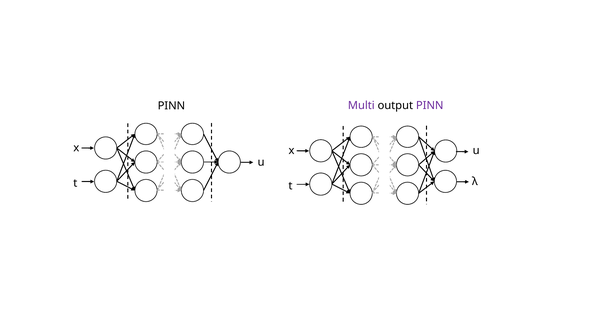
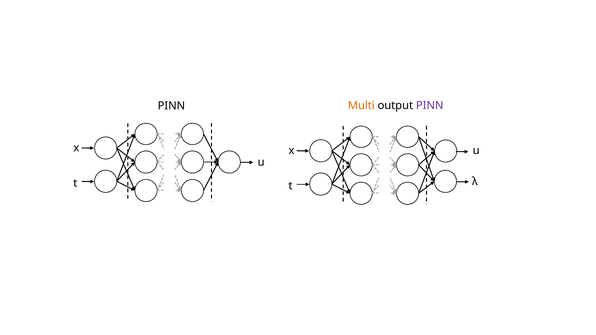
Multi colour: purple -> orange (361, 106)
